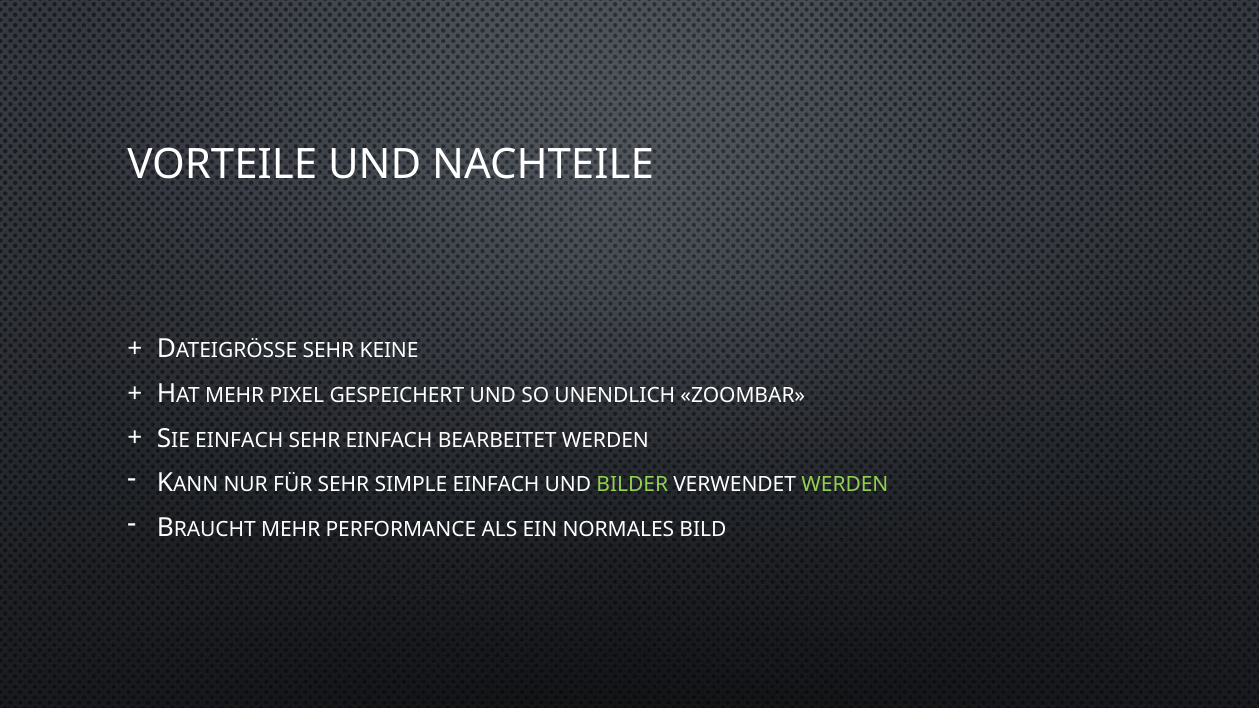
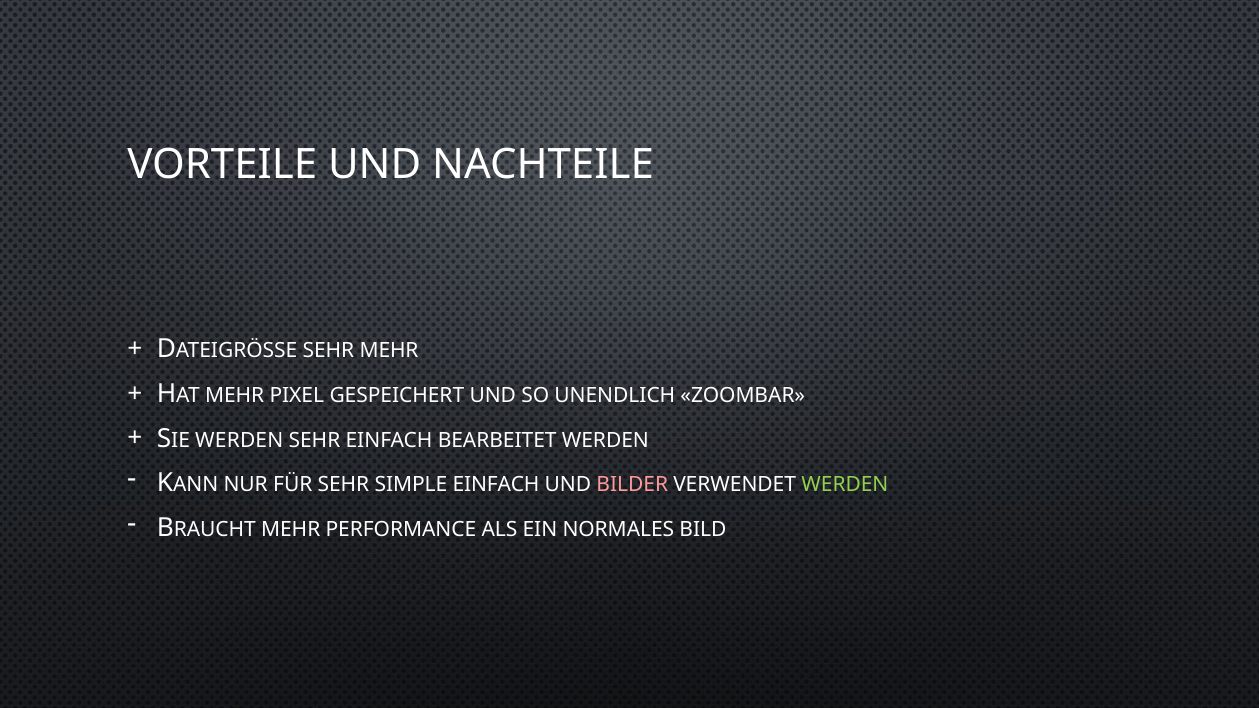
SEHR KEINE: KEINE -> MEHR (389, 351)
EINFACH: EINFACH -> WERDEN (239, 440)
BILDER colour: light green -> pink (632, 485)
